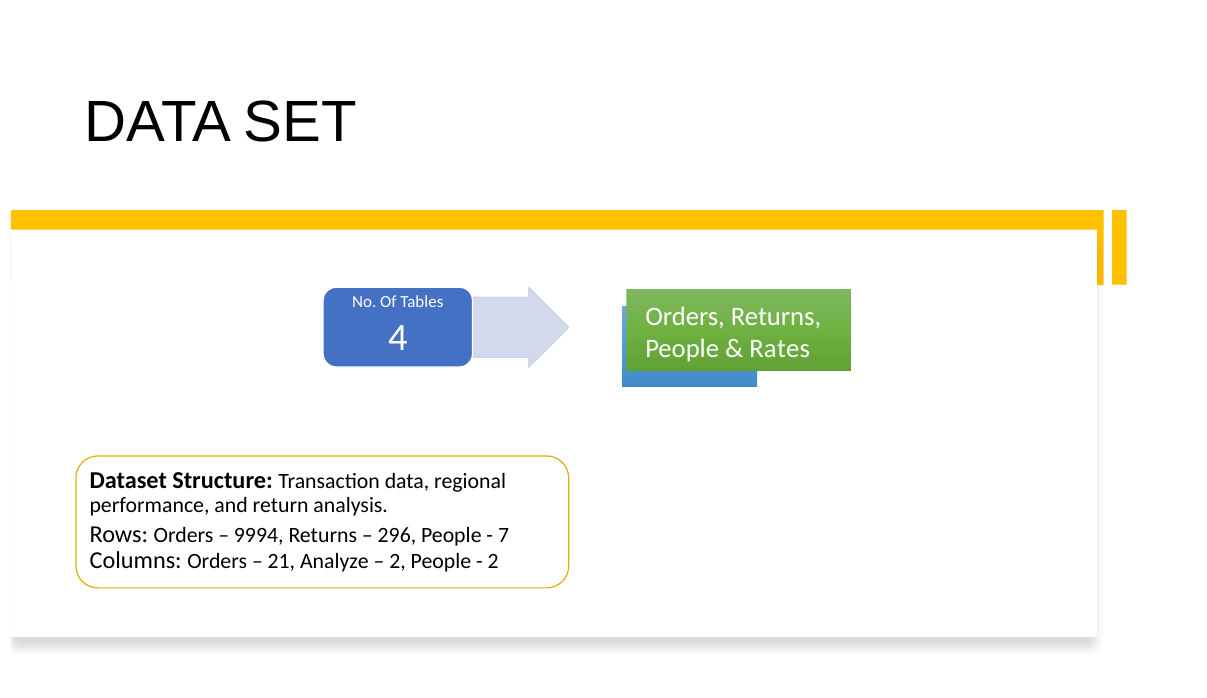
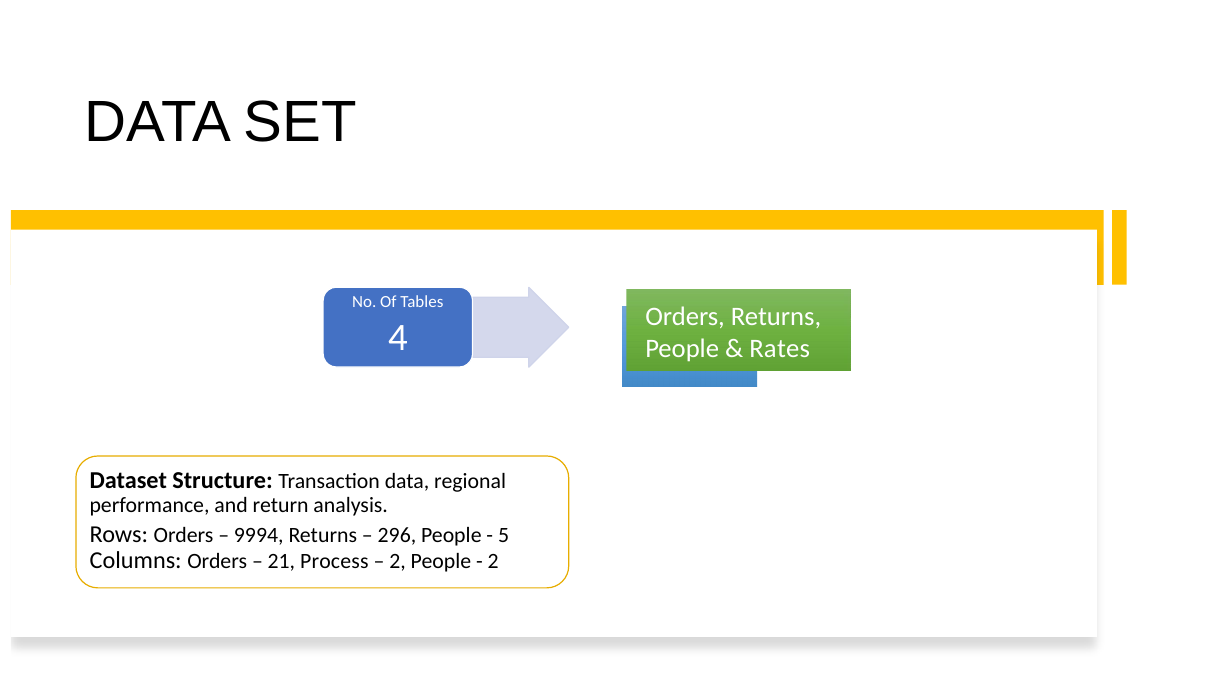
7: 7 -> 5 (504, 535)
Analyze: Analyze -> Process (334, 562)
